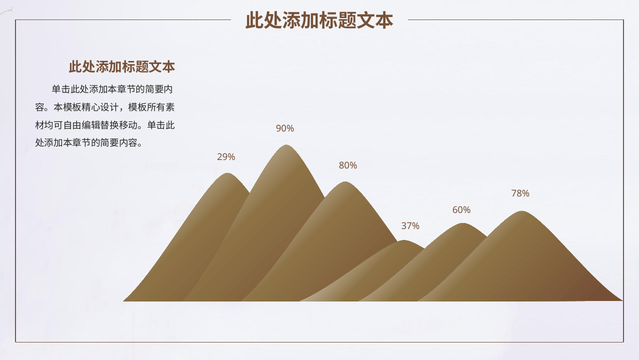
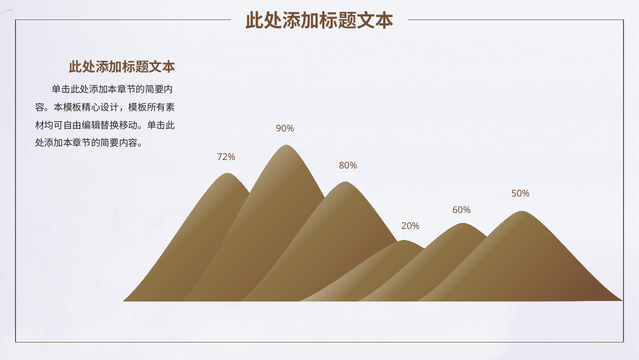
29%: 29% -> 72% (226, 157)
78%: 78% -> 50% (521, 193)
37%: 37% -> 20% (411, 226)
